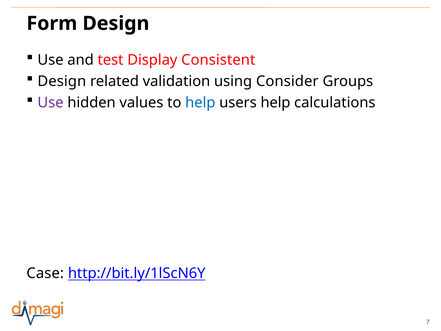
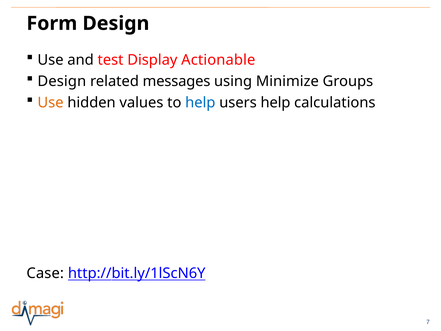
Consistent: Consistent -> Actionable (218, 60)
validation: validation -> messages (177, 81)
Consider: Consider -> Minimize (287, 81)
Use colour: purple -> orange (51, 102)
